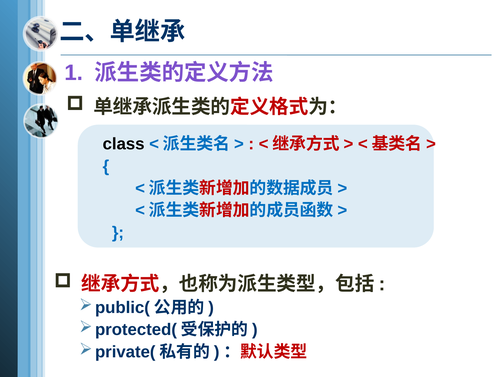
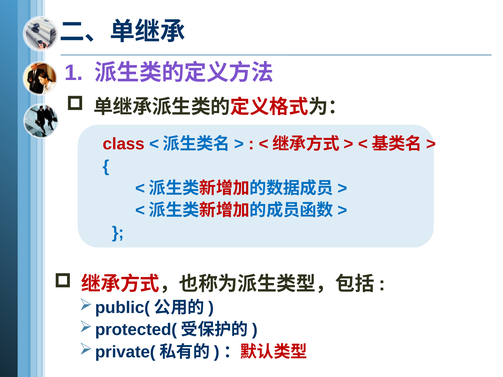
class colour: black -> red (124, 144)
